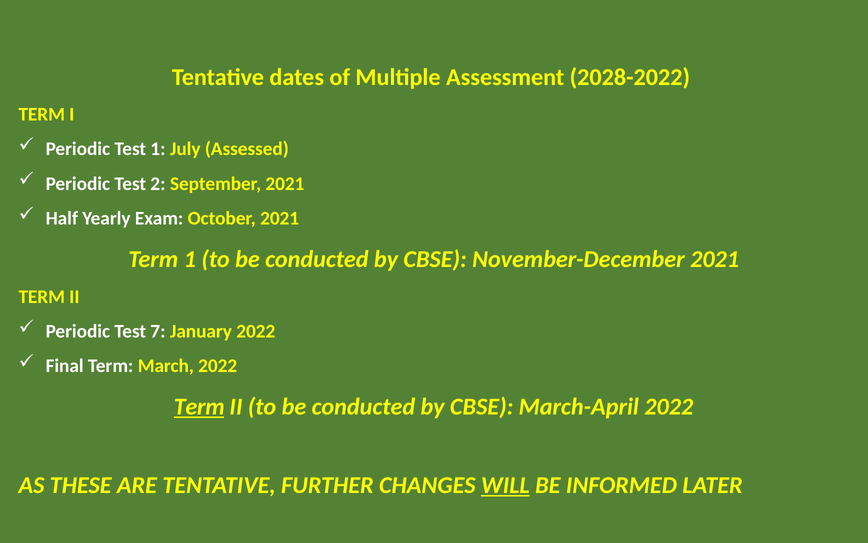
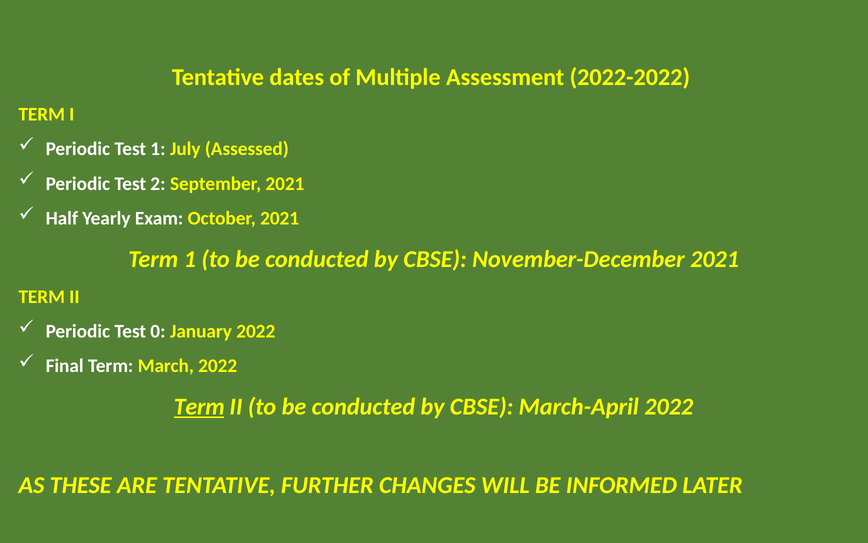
2028-2022: 2028-2022 -> 2022-2022 (630, 77)
7: 7 -> 0 (158, 331)
WILL underline: present -> none (505, 485)
